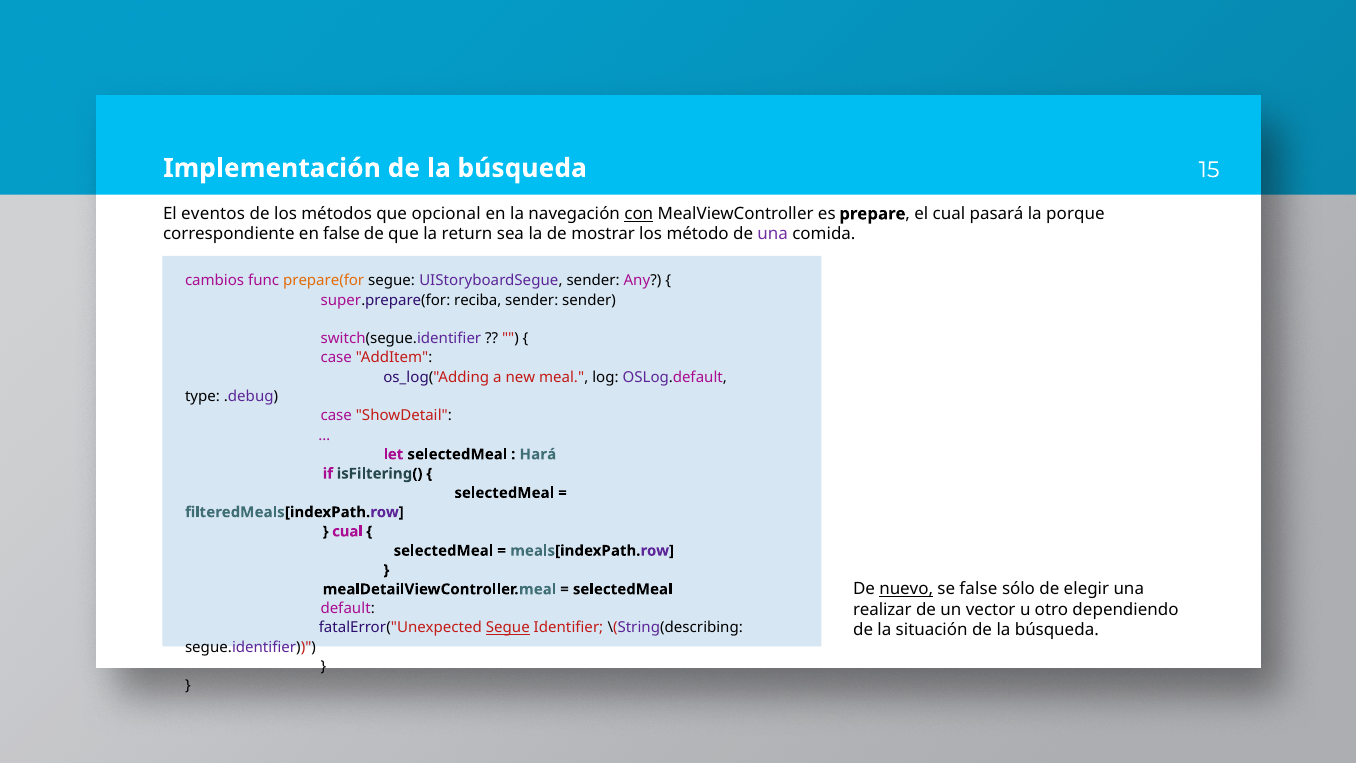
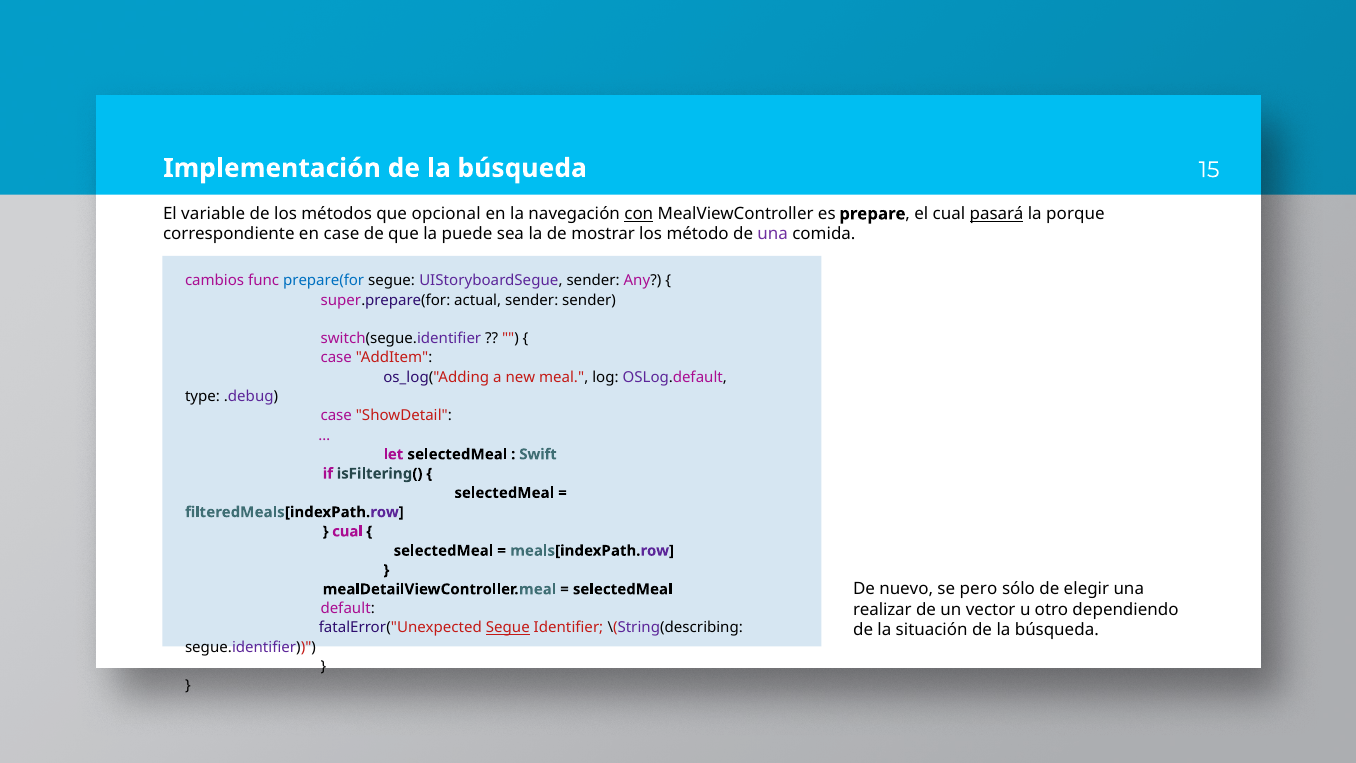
eventos: eventos -> variable (213, 214)
pasará underline: none -> present (997, 214)
en false: false -> case (341, 234)
return: return -> puede (467, 234)
prepare(for colour: orange -> blue (324, 281)
reciba: reciba -> actual (478, 300)
Hará: Hará -> Swift (538, 454)
nuevo underline: present -> none (906, 589)
se false: false -> pero (978, 589)
